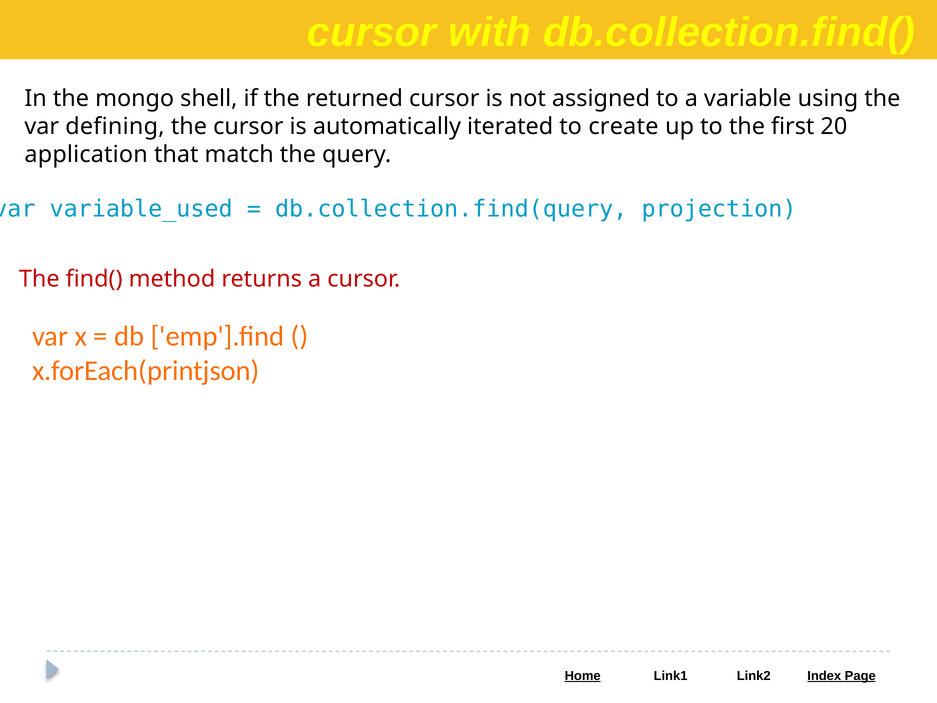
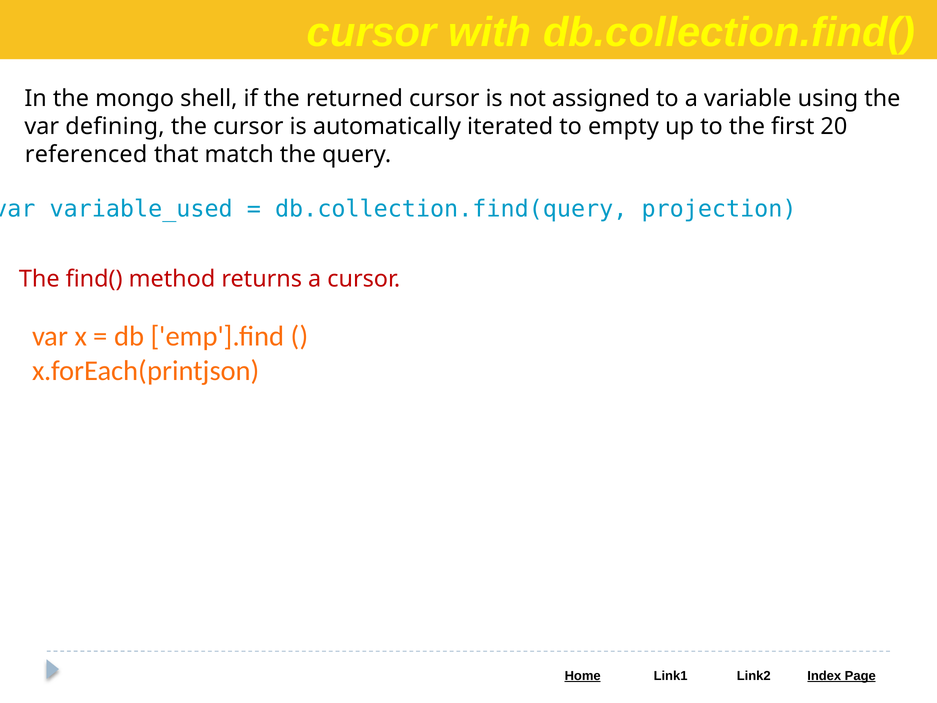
create: create -> empty (623, 126)
application: application -> referenced (86, 155)
